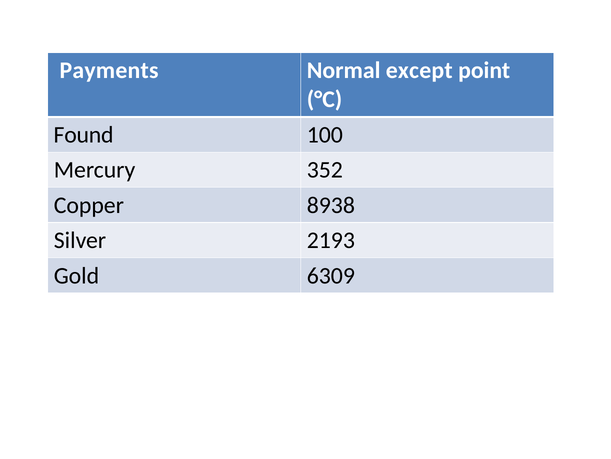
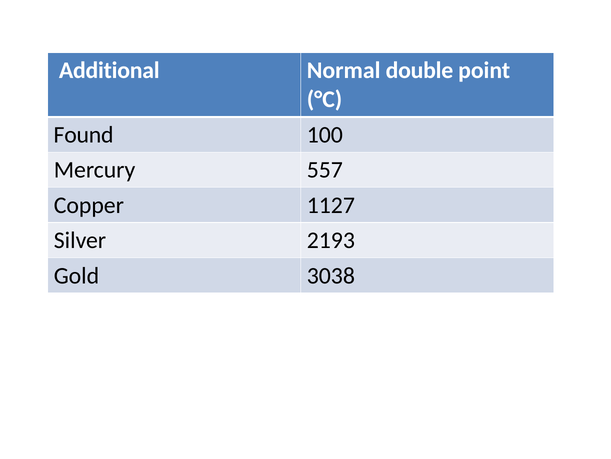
Payments: Payments -> Additional (109, 70)
except: except -> double (419, 70)
352: 352 -> 557 (325, 170)
8938: 8938 -> 1127 (331, 205)
6309: 6309 -> 3038 (331, 275)
